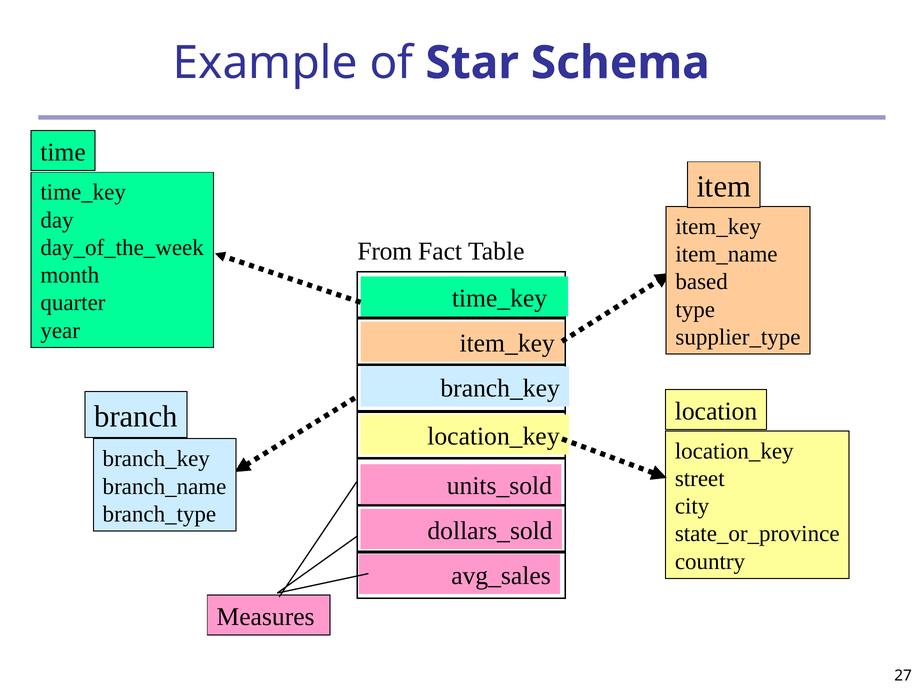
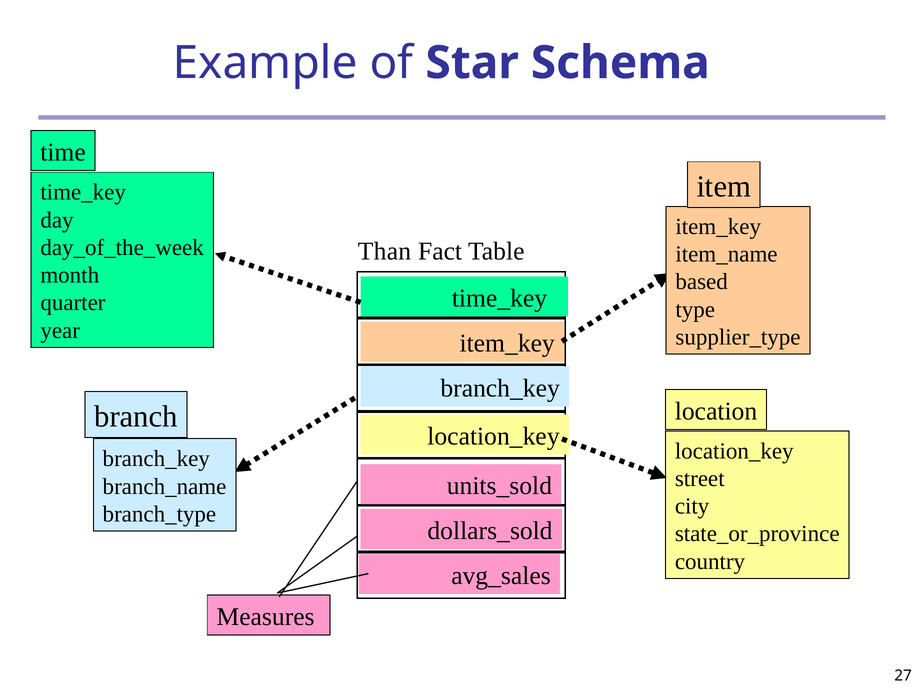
From: From -> Than (384, 251)
